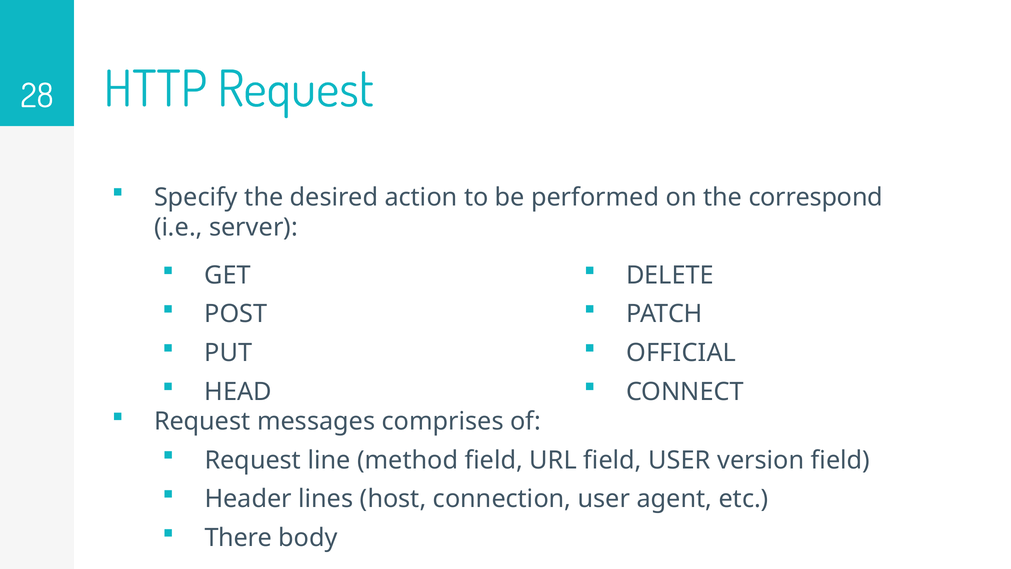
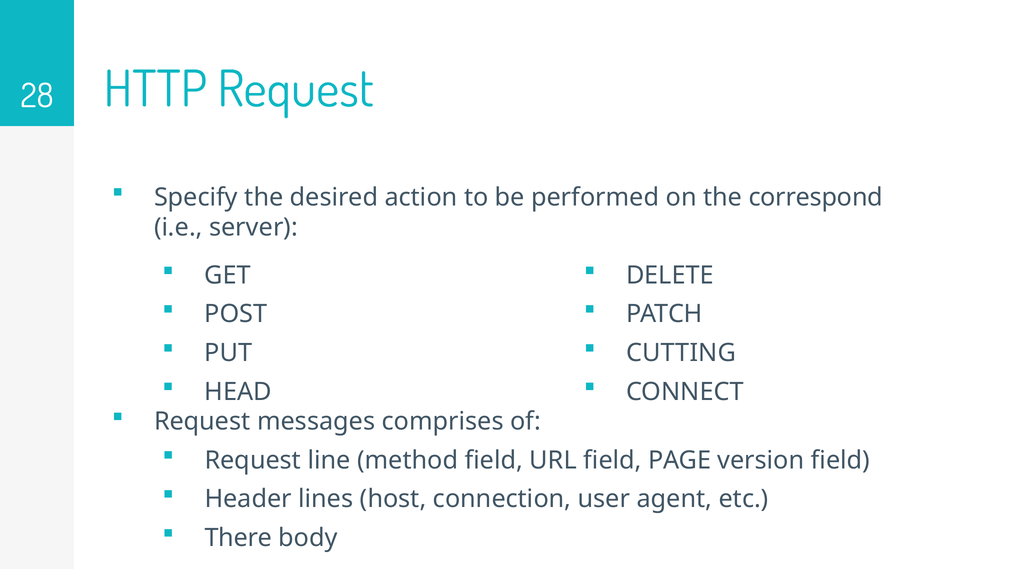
OFFICIAL: OFFICIAL -> CUTTING (681, 353)
field USER: USER -> PAGE (680, 460)
